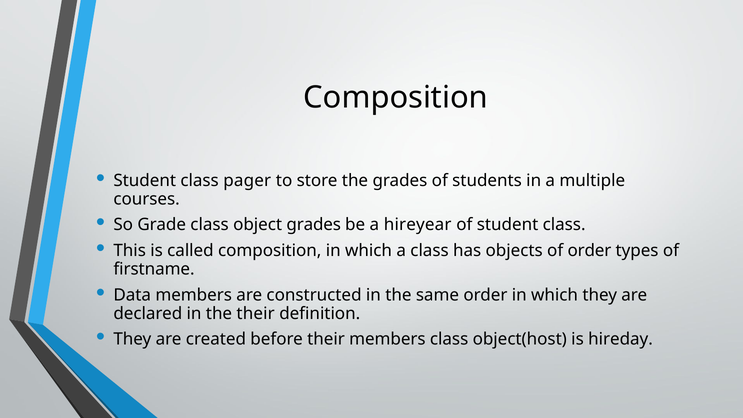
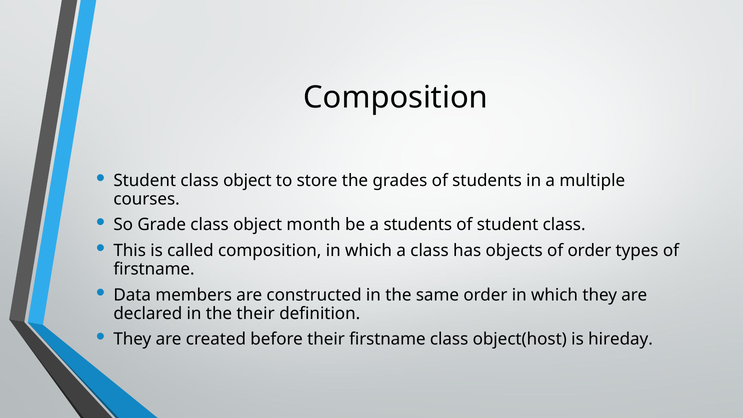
Student class pager: pager -> object (247, 181)
object grades: grades -> month (314, 225)
a hireyear: hireyear -> students (418, 225)
their members: members -> firstname (387, 339)
